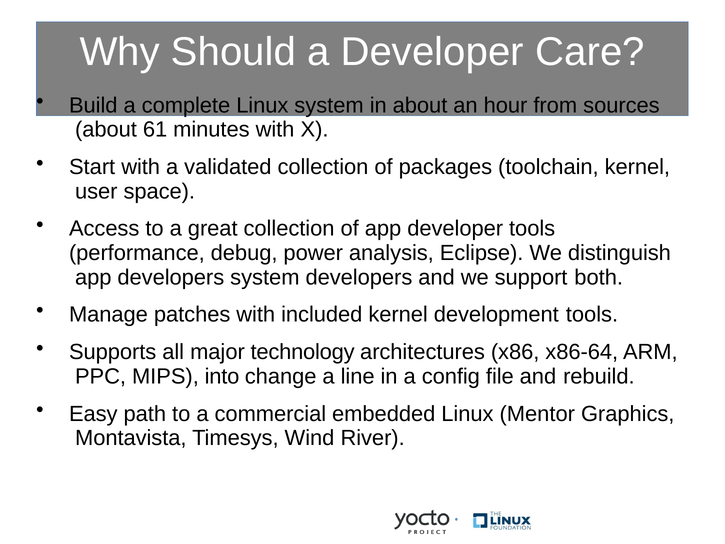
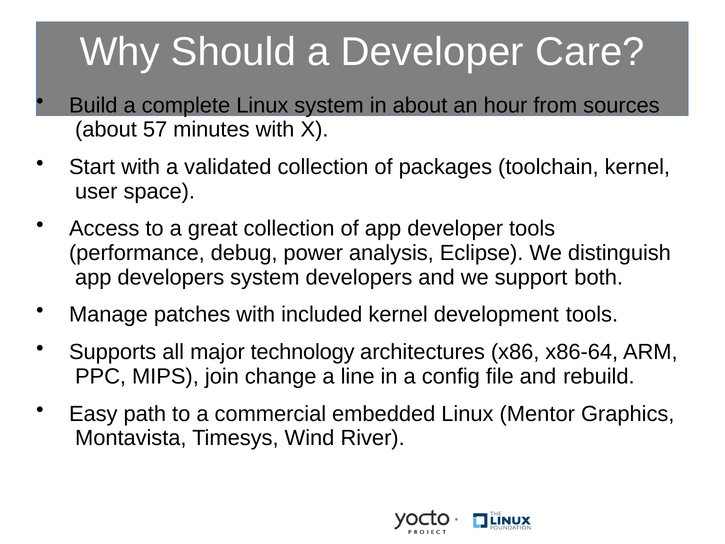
61: 61 -> 57 (155, 130)
into: into -> join (222, 376)
